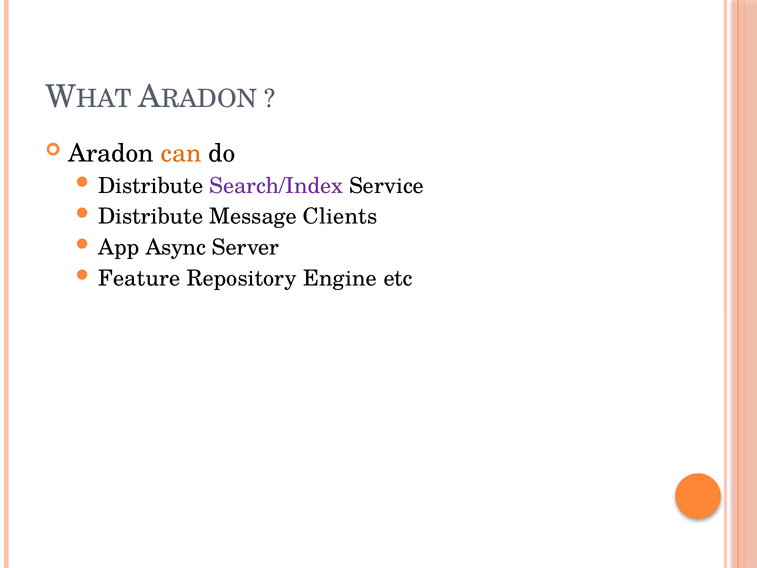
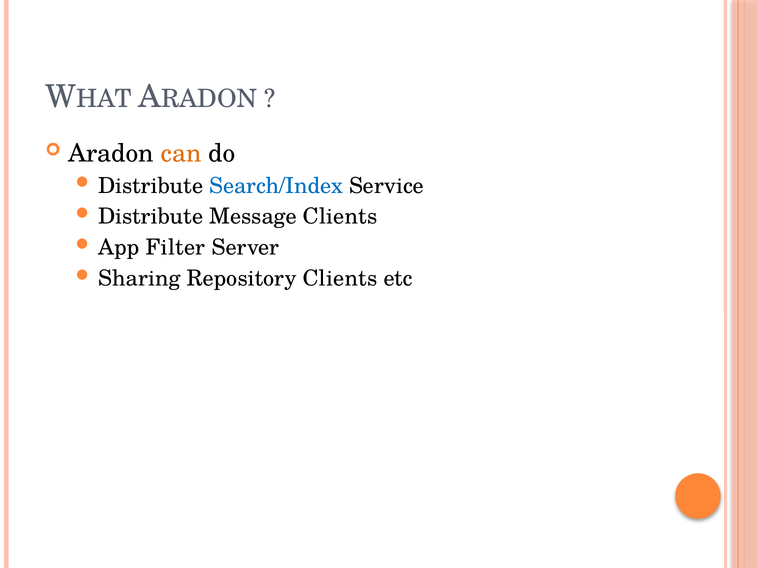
Search/Index colour: purple -> blue (276, 186)
Async: Async -> Filter (176, 247)
Feature: Feature -> Sharing (139, 278)
Repository Engine: Engine -> Clients (340, 278)
